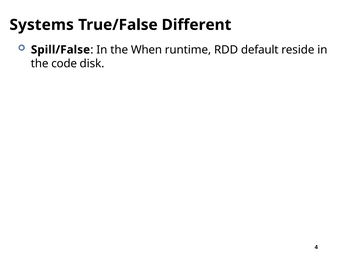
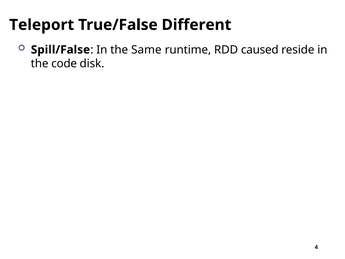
Systems: Systems -> Teleport (42, 25)
When: When -> Same (146, 50)
default: default -> caused (260, 50)
